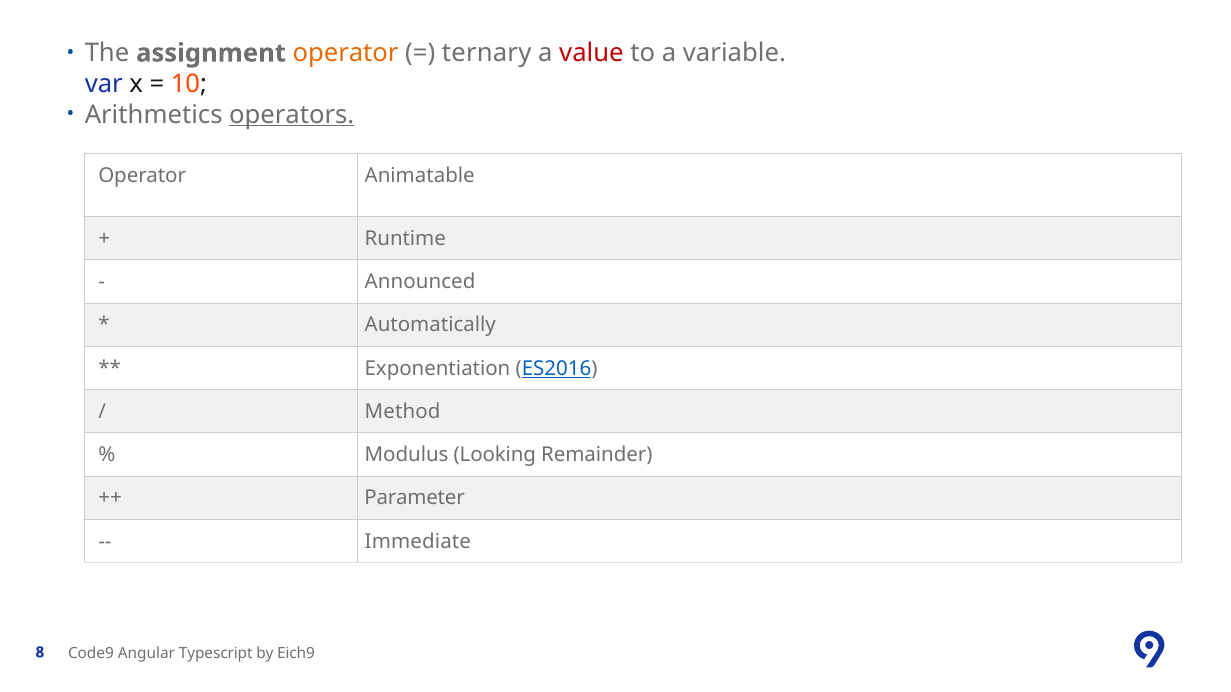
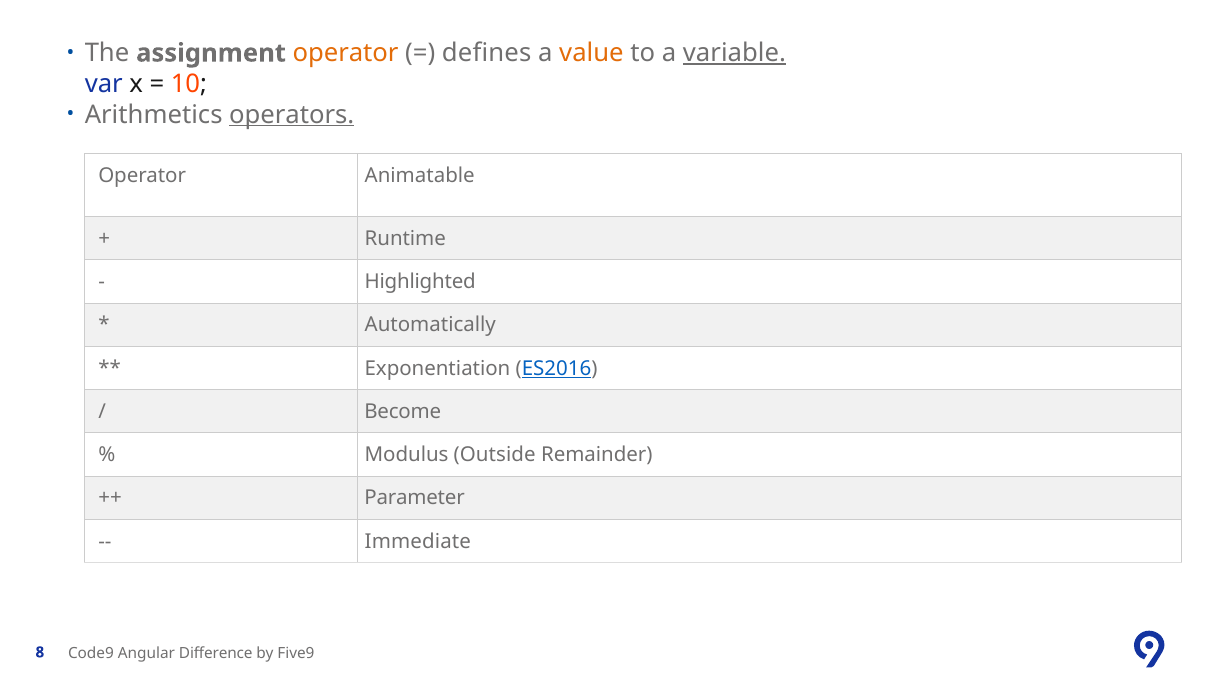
ternary: ternary -> defines (487, 53)
value colour: red -> orange (591, 53)
variable underline: none -> present (734, 53)
Announced: Announced -> Highlighted (420, 282)
Method: Method -> Become (403, 412)
Looking: Looking -> Outside (495, 455)
Typescript: Typescript -> Difference (216, 654)
Eich9: Eich9 -> Five9 (296, 654)
